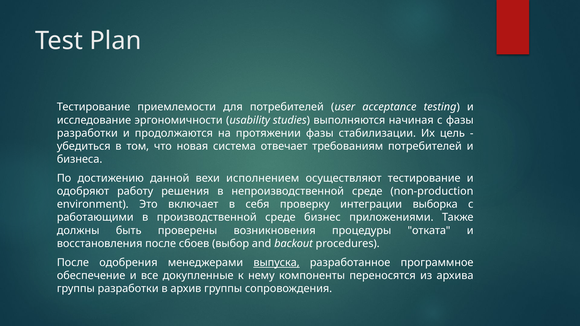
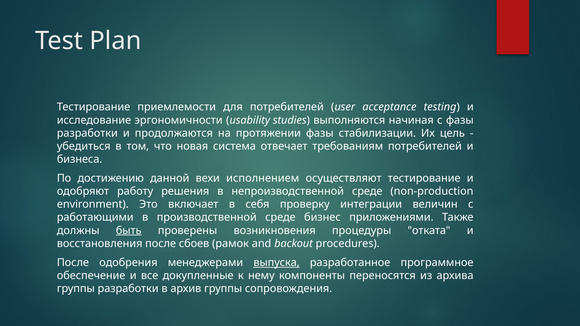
выборка: выборка -> величин (435, 205)
быть underline: none -> present (129, 231)
выбор: выбор -> рамок (231, 244)
